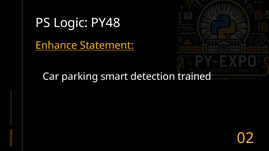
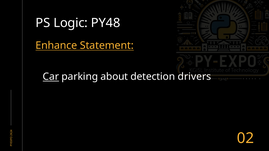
Car underline: none -> present (51, 77)
smart: smart -> about (114, 77)
trained: trained -> drivers (194, 77)
